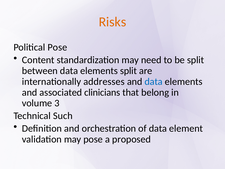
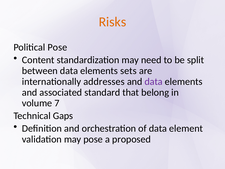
elements split: split -> sets (128, 71)
data colour: blue -> purple (154, 81)
clinicians: clinicians -> standard (102, 92)
3: 3 -> 7 (57, 103)
Such: Such -> Gaps (63, 116)
